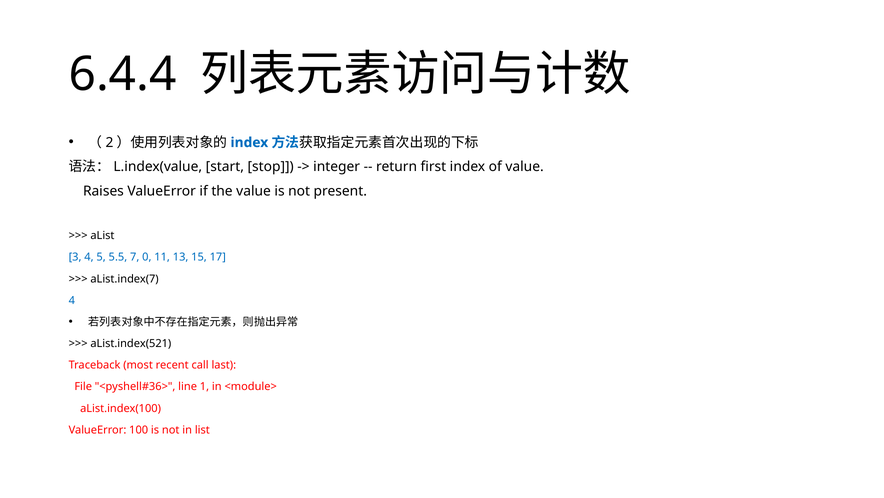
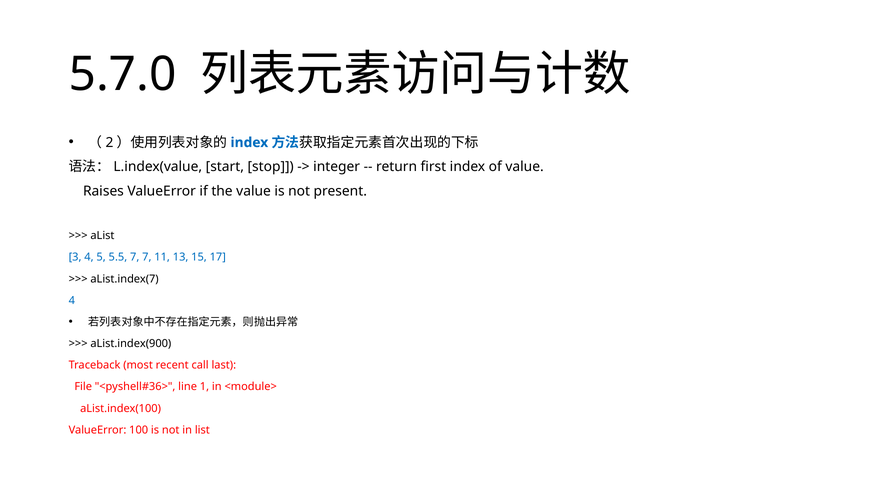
6.4.4: 6.4.4 -> 5.7.0 (123, 74)
7 0: 0 -> 7 (147, 257)
aList.index(521: aList.index(521 -> aList.index(900 (131, 343)
